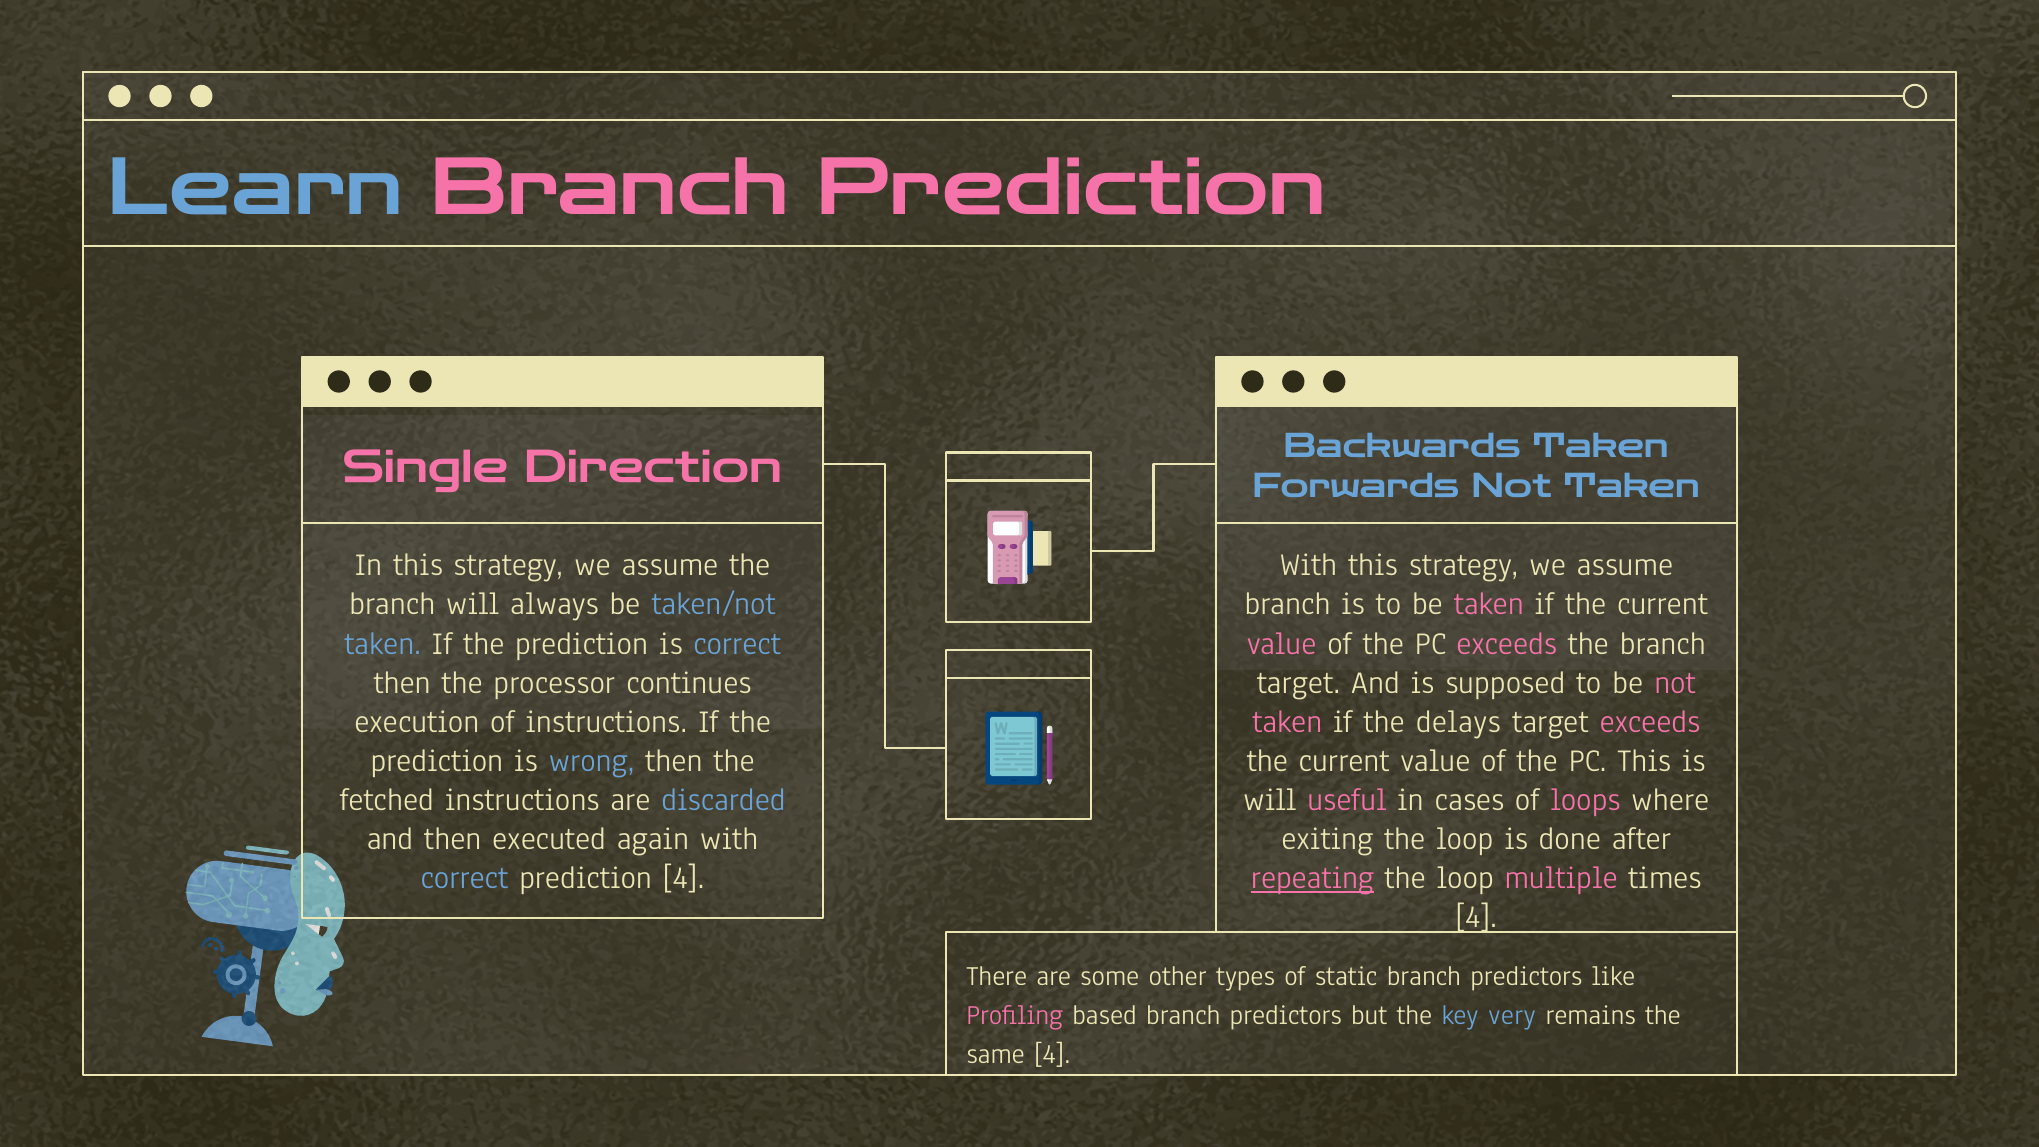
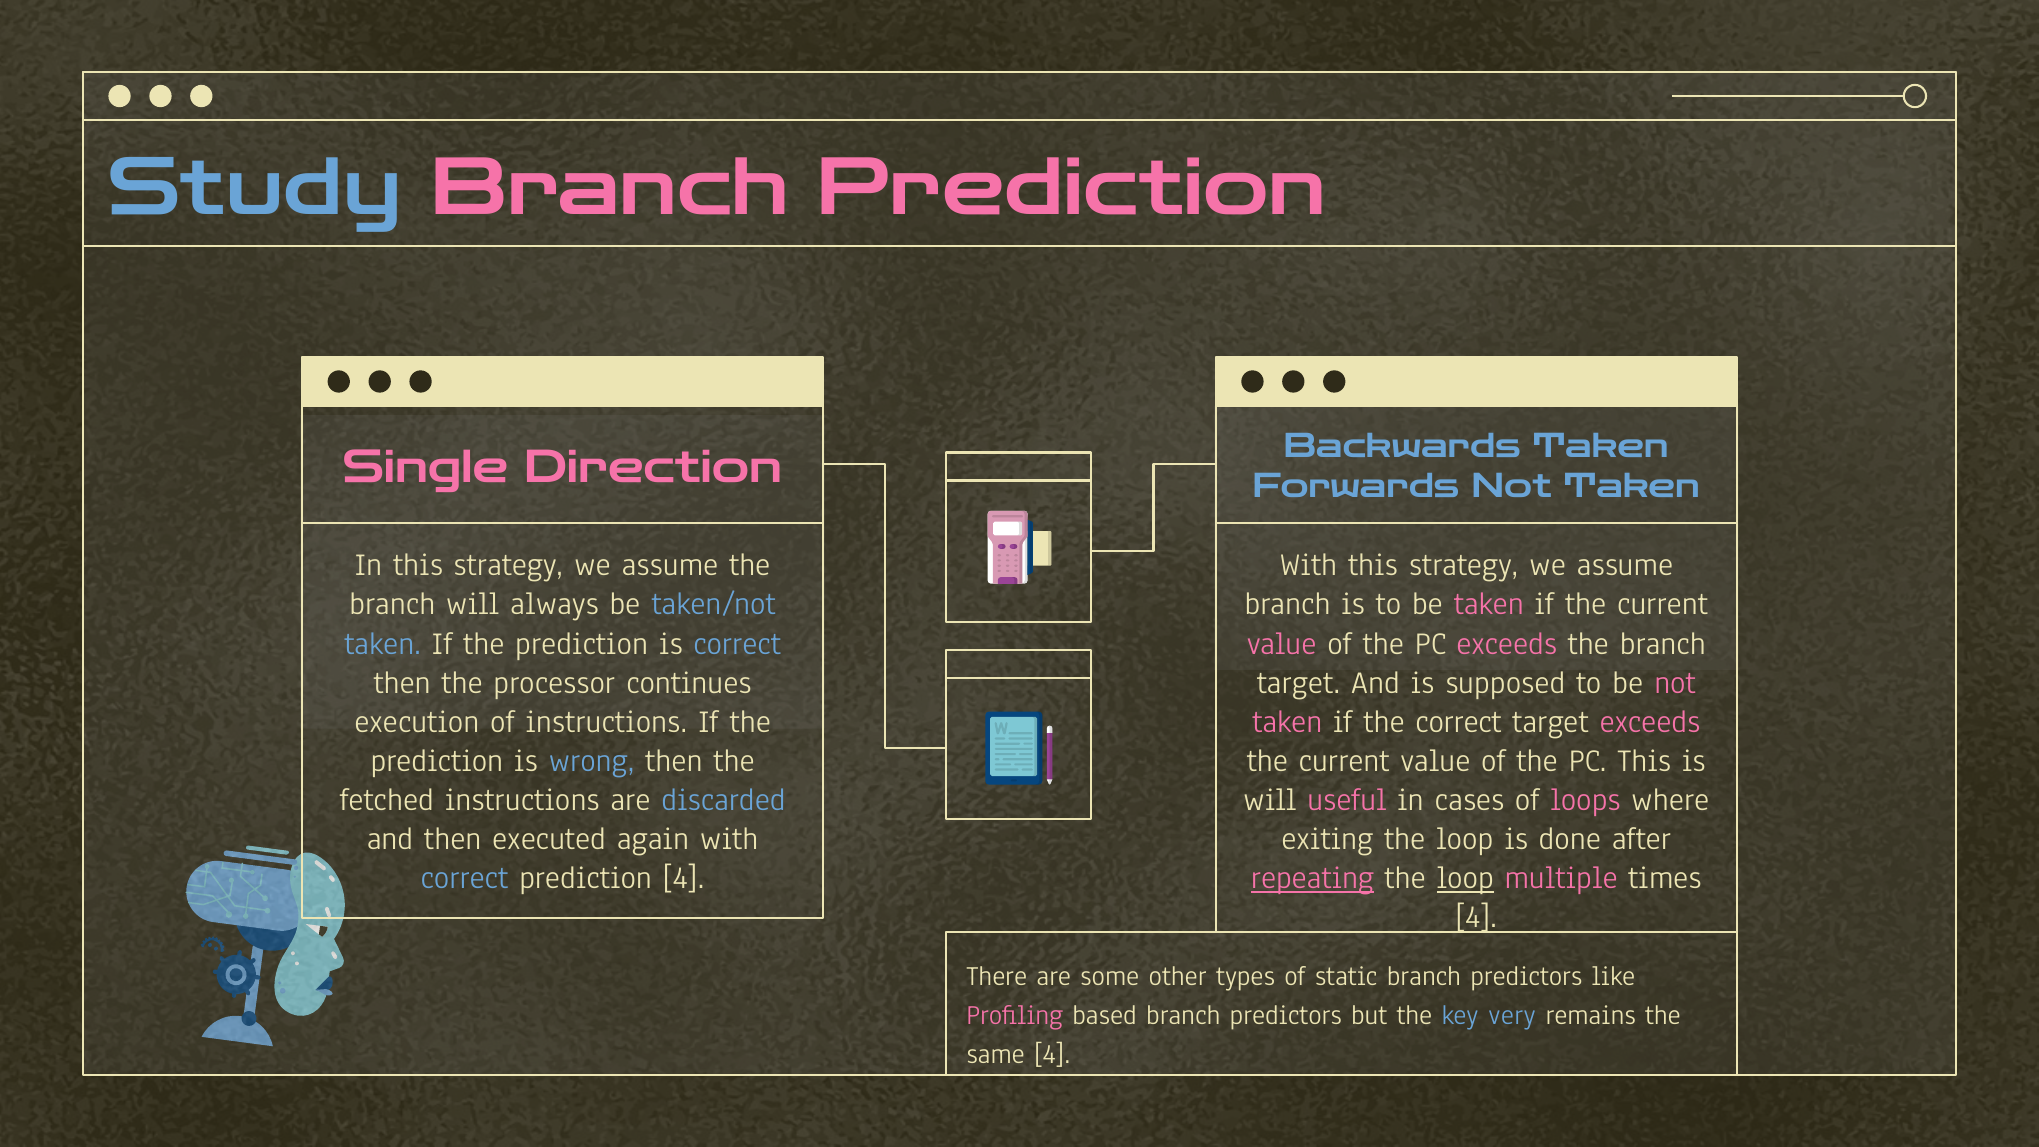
Learn: Learn -> Study (255, 189)
the delays: delays -> correct (1459, 721)
loop underline: none -> present (1465, 878)
